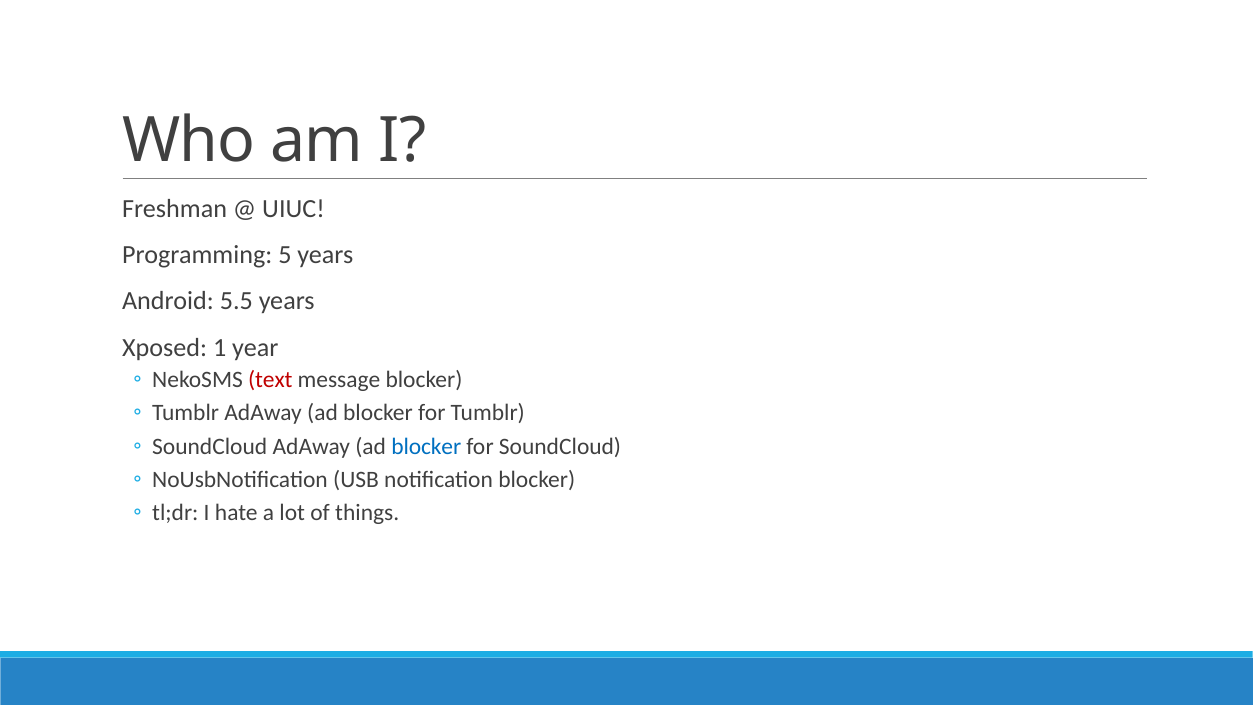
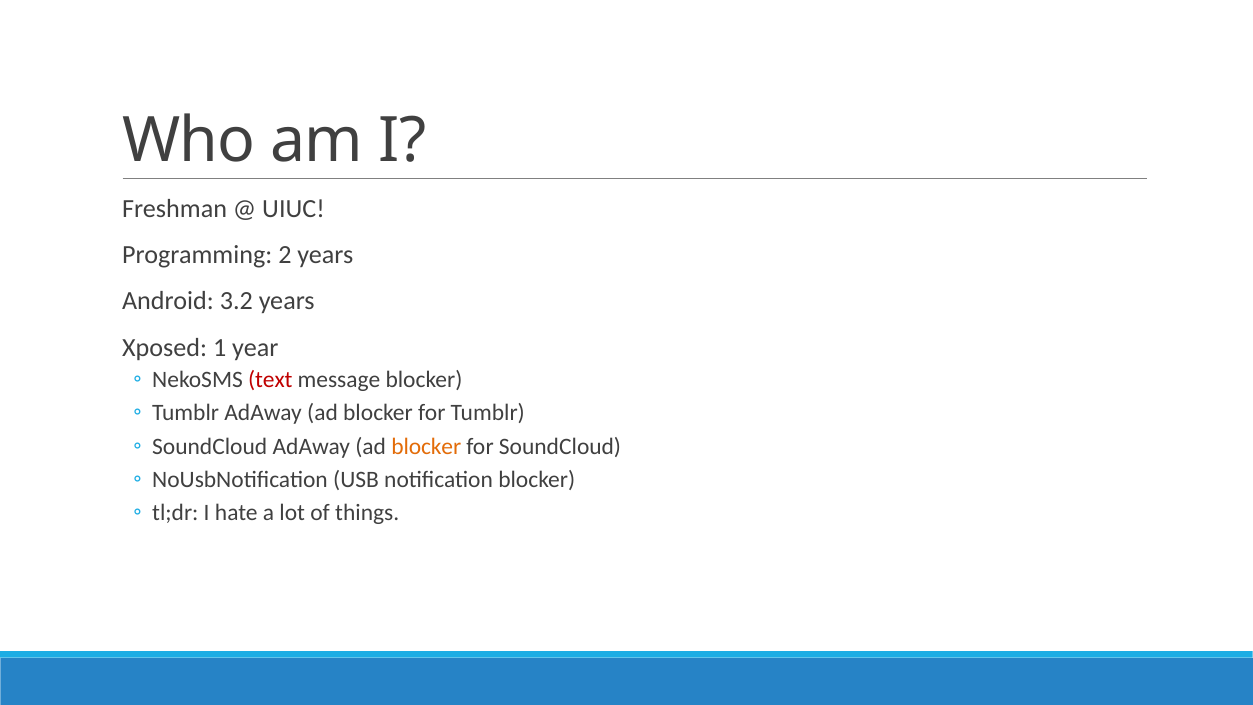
5: 5 -> 2 (285, 255)
5.5: 5.5 -> 3.2 (236, 301)
blocker colour: blue -> orange (426, 446)
